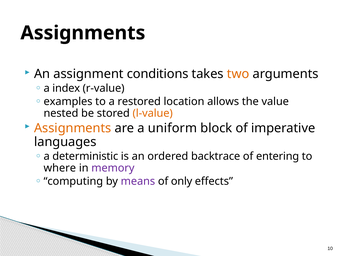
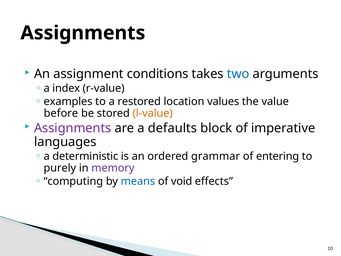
two colour: orange -> blue (238, 74)
allows: allows -> values (223, 101)
nested: nested -> before (61, 113)
Assignments colour: orange -> purple (73, 128)
uniform: uniform -> defaults (172, 128)
backtrace: backtrace -> grammar (216, 156)
where: where -> purely (60, 168)
means colour: purple -> blue (138, 181)
only: only -> void (182, 181)
